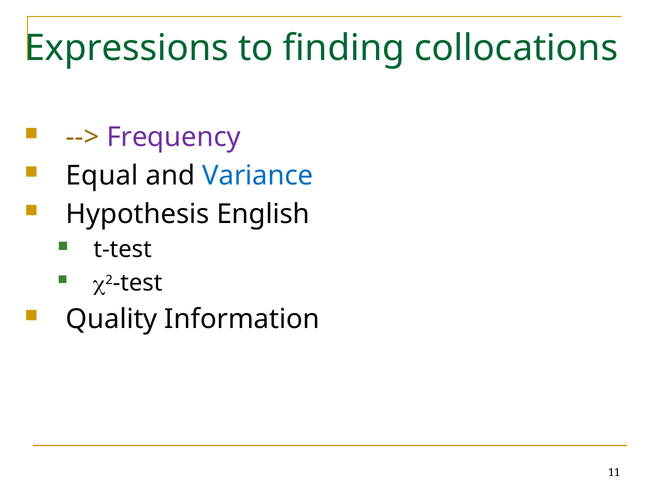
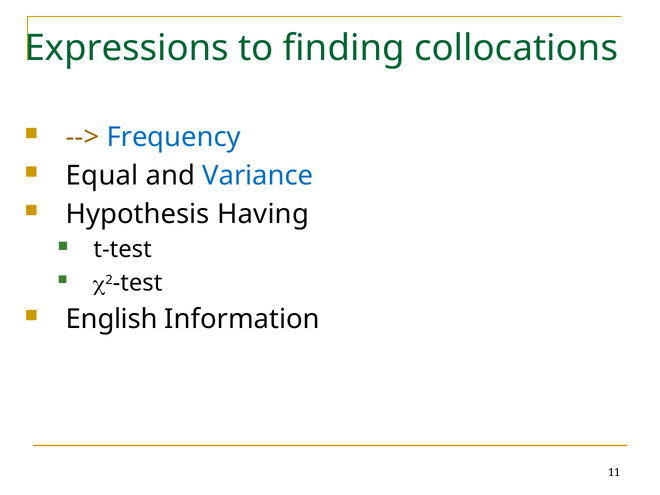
Frequency colour: purple -> blue (174, 137)
English: English -> Having (263, 214)
Quality: Quality -> English (112, 319)
